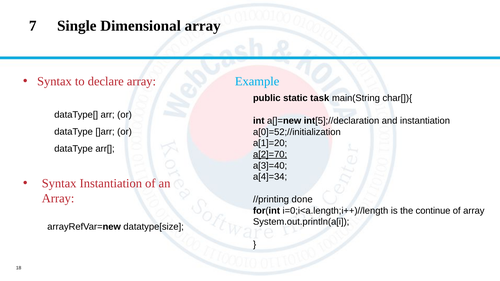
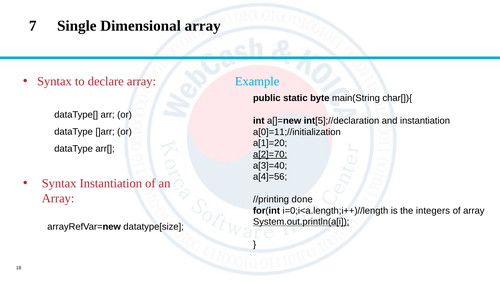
task: task -> byte (320, 98)
a[0]=52;//initialization: a[0]=52;//initialization -> a[0]=11;//initialization (297, 132)
a[4]=34: a[4]=34 -> a[4]=56 (270, 177)
continue: continue -> integers (433, 211)
System.out.println(a[i underline: none -> present (301, 222)
